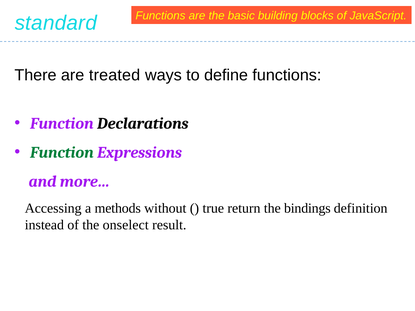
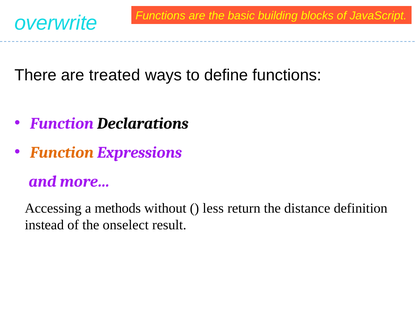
standard: standard -> overwrite (56, 23)
Function colour: green -> orange (62, 153)
true: true -> less (213, 208)
bindings: bindings -> distance (307, 208)
